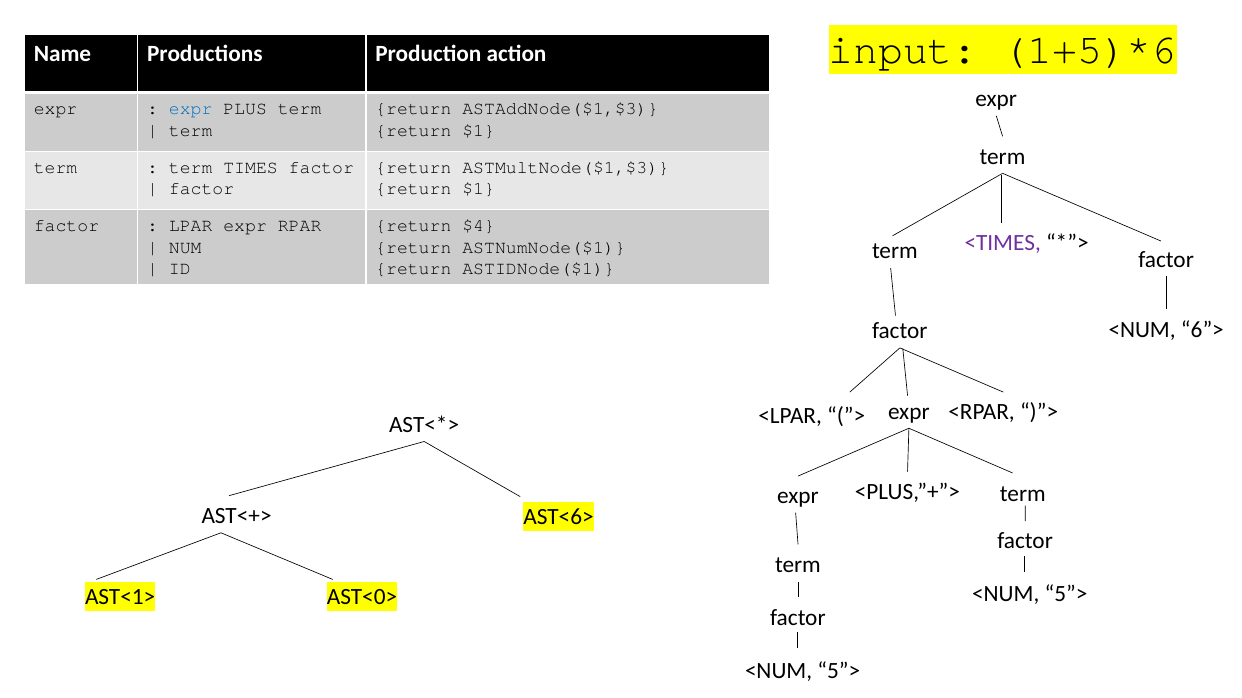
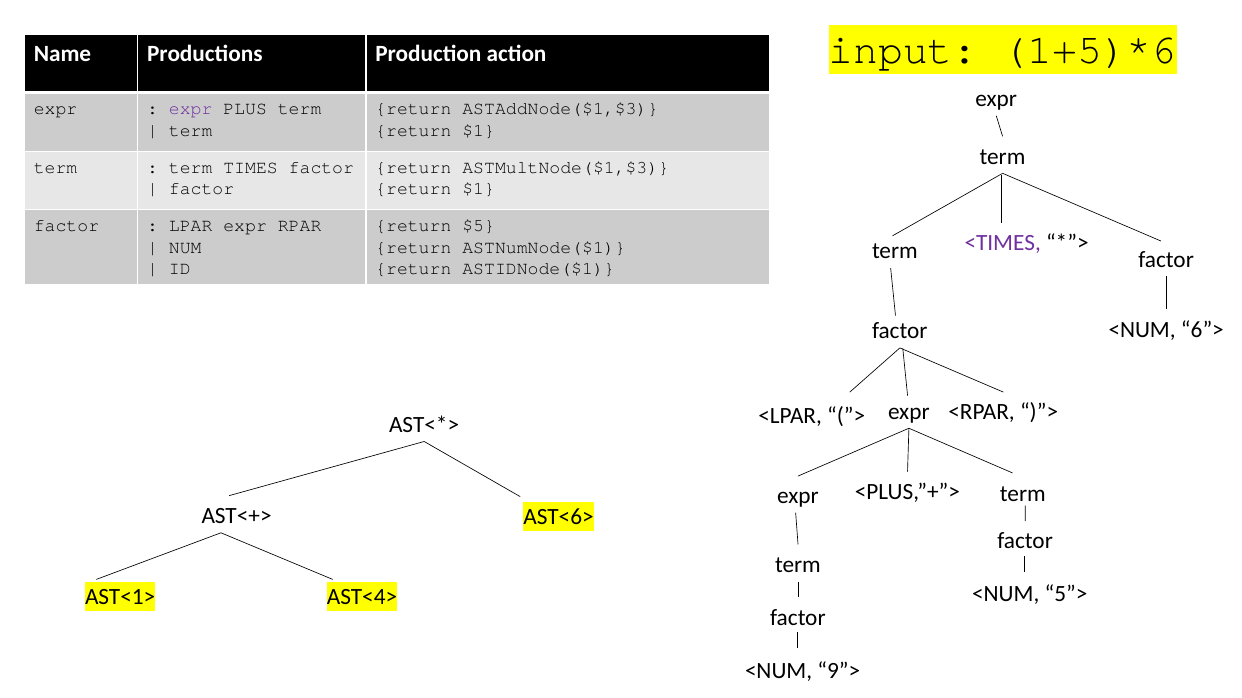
expr colour: blue -> purple (191, 109)
$4: $4 -> $5 (479, 226)
AST<0>: AST<0> -> AST<4> (362, 597)
5”>: 5”> -> 9”> (839, 671)
